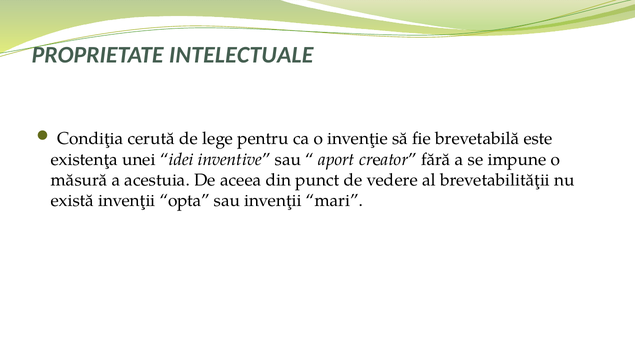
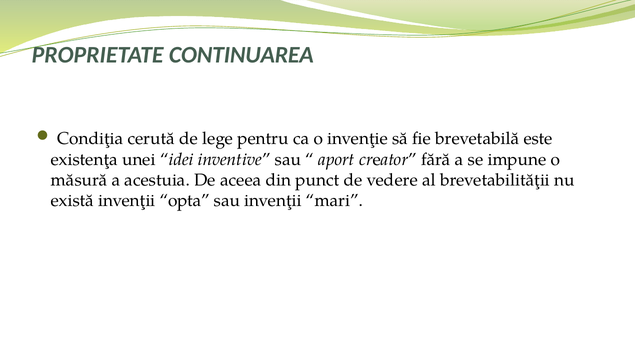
INTELECTUALE: INTELECTUALE -> CONTINUAREA (241, 55)
